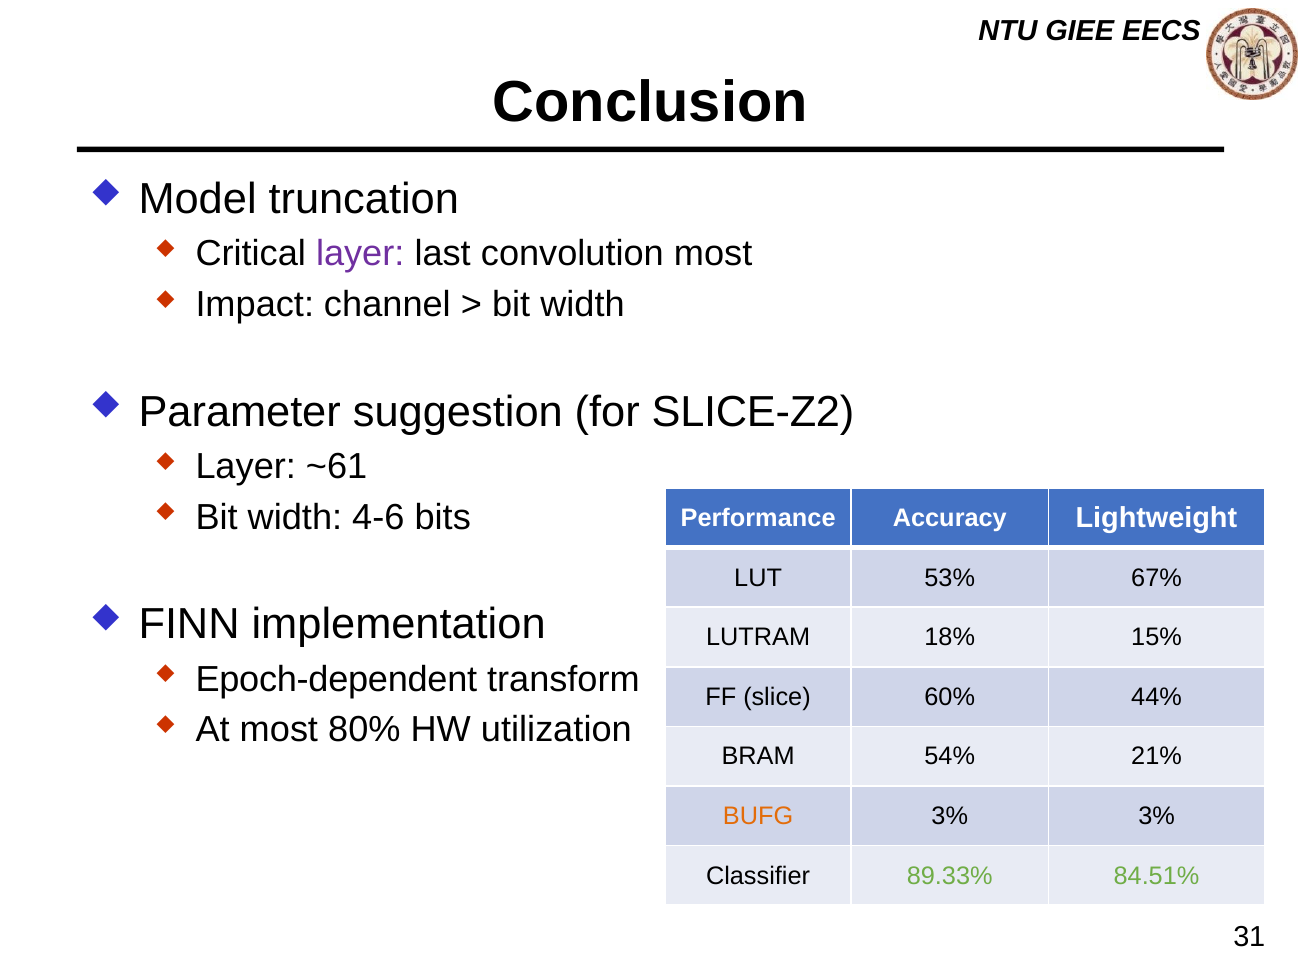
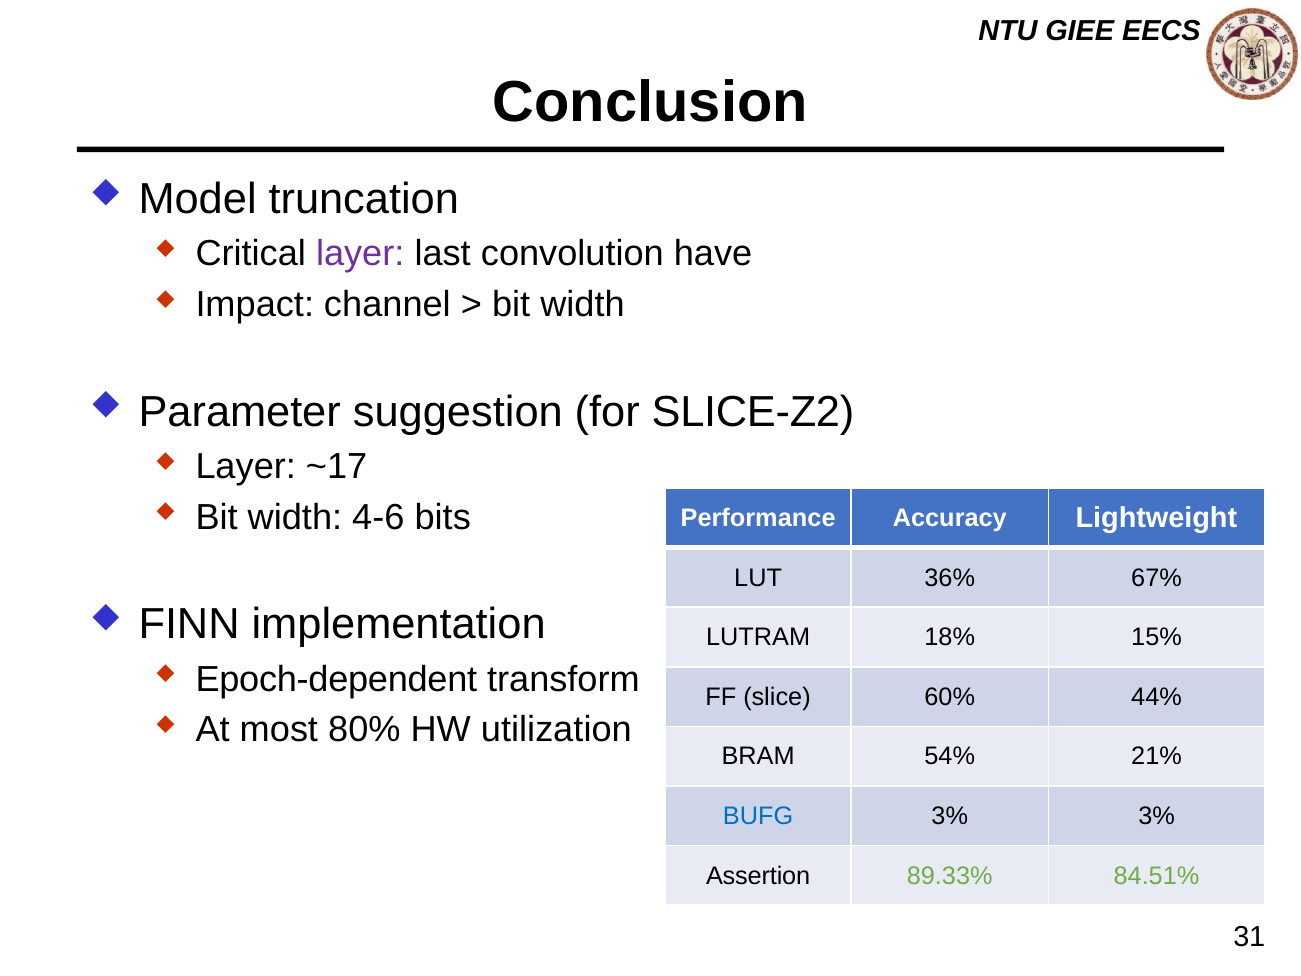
convolution most: most -> have (713, 254)
~61: ~61 -> ~17 (337, 466)
53%: 53% -> 36% (950, 578)
BUFG colour: orange -> blue (758, 816)
Classifier: Classifier -> Assertion (758, 876)
